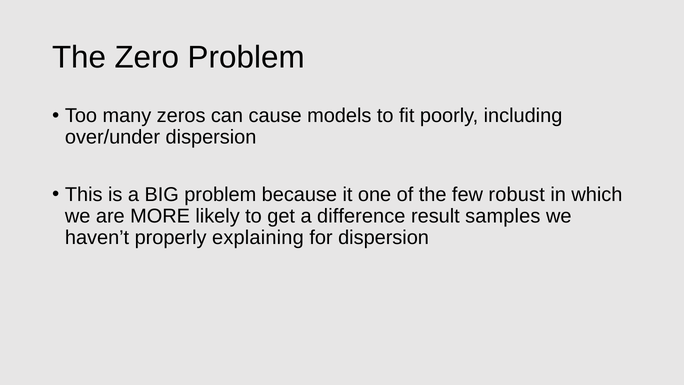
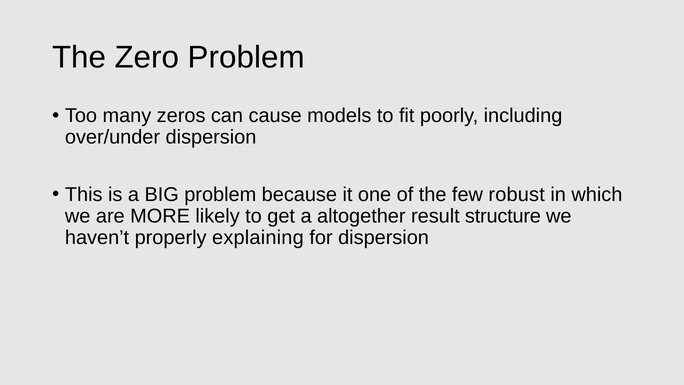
difference: difference -> altogether (361, 216)
samples: samples -> structure (503, 216)
